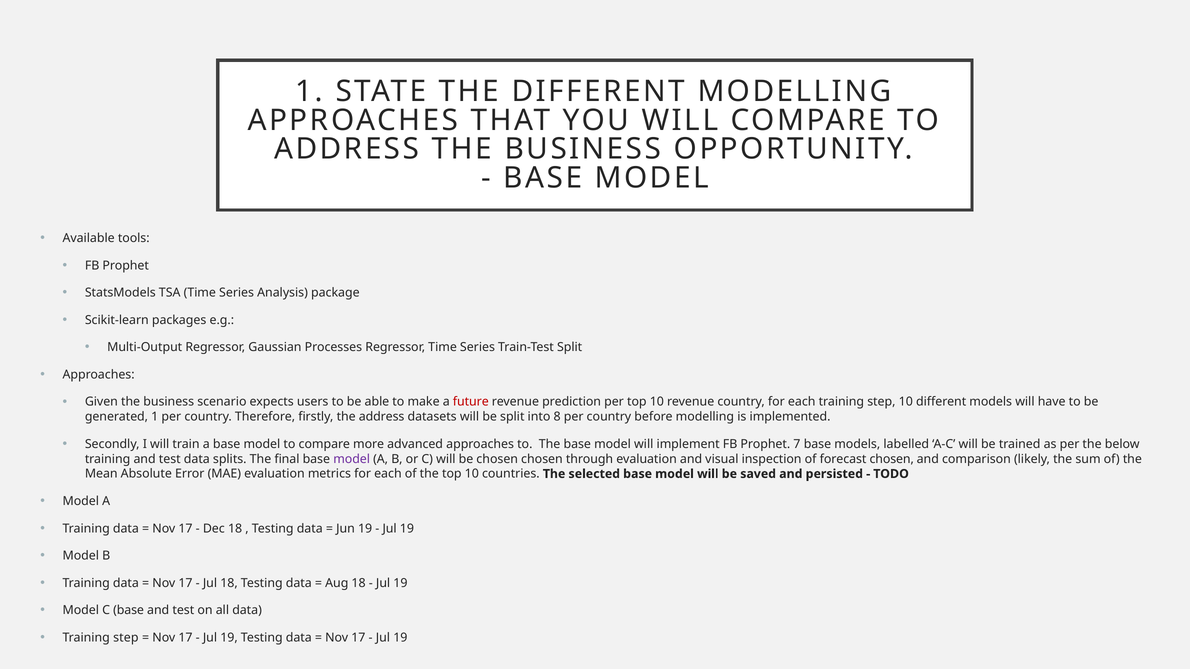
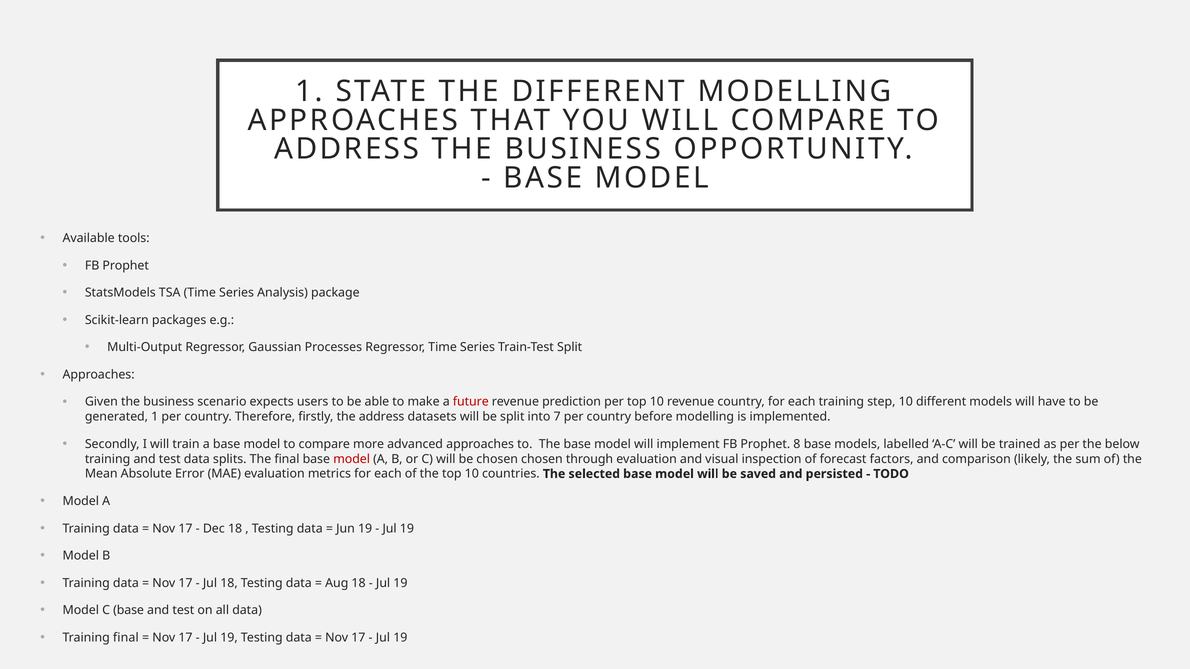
8: 8 -> 7 (557, 417)
7: 7 -> 8 (797, 444)
model colour: purple -> red (352, 459)
forecast chosen: chosen -> factors (892, 459)
step: step -> final (126, 638)
